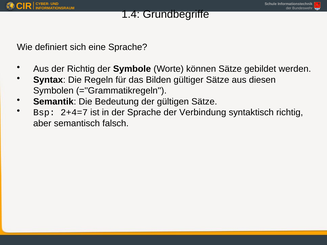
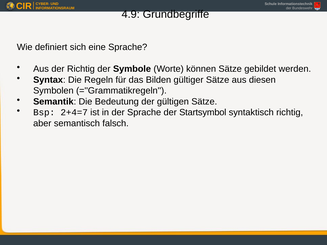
1.4: 1.4 -> 4.9 (131, 14)
Verbindung: Verbindung -> Startsymbol (203, 113)
